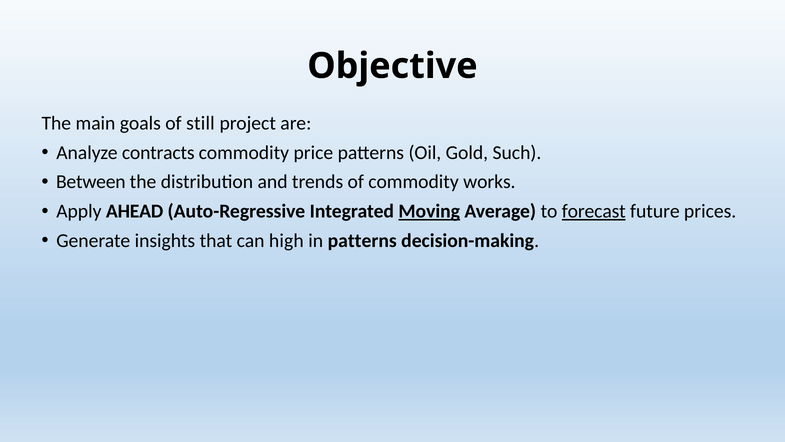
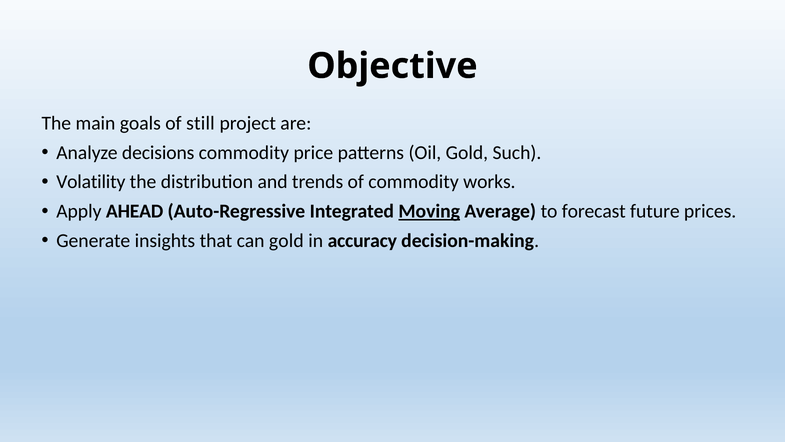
contracts: contracts -> decisions (158, 152)
Between: Between -> Volatility (91, 182)
forecast underline: present -> none (594, 211)
can high: high -> gold (286, 240)
in patterns: patterns -> accuracy (362, 240)
